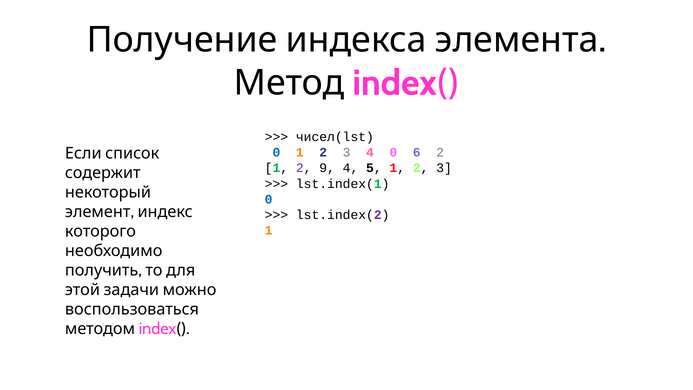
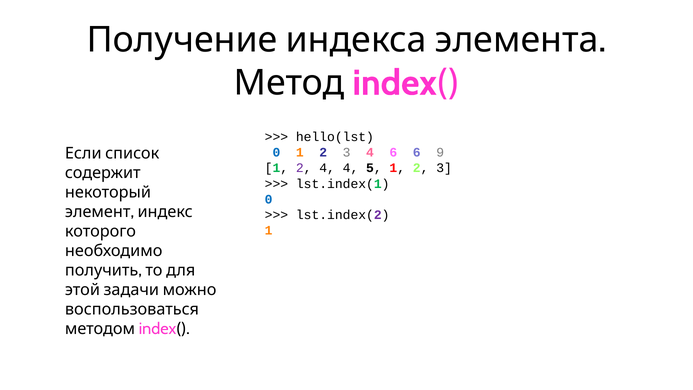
чисел(lst: чисел(lst -> hello(lst (335, 137)
4 0: 0 -> 6 (393, 152)
6 2: 2 -> 9 (440, 152)
2 9: 9 -> 4 (327, 168)
